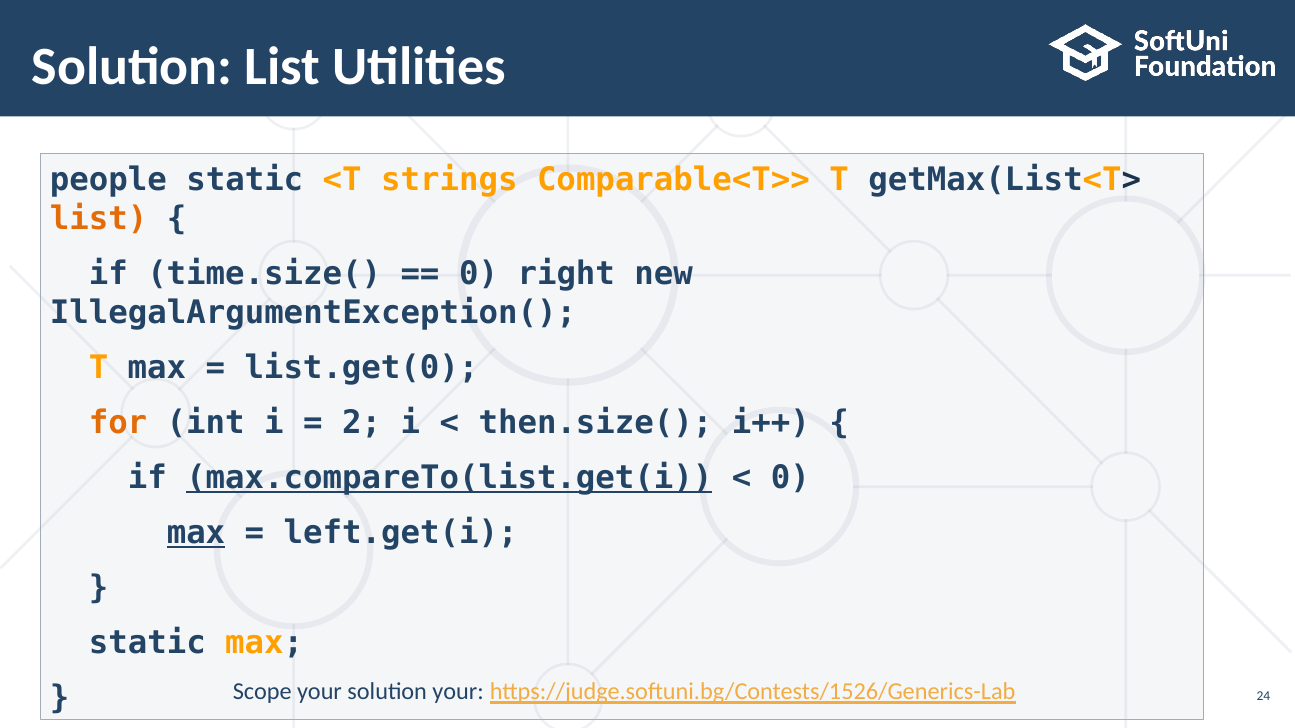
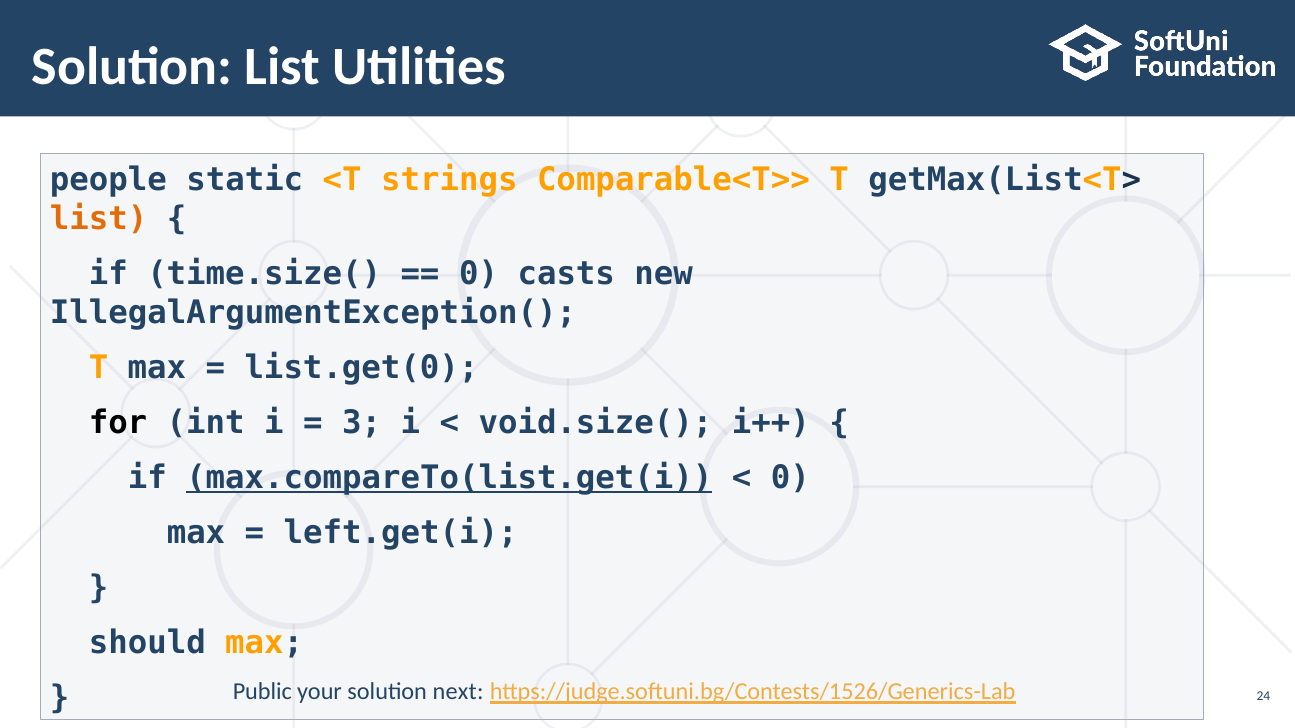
right: right -> casts (566, 274)
for colour: orange -> black (118, 423)
2: 2 -> 3 (362, 423)
then.size(: then.size( -> void.size( (595, 423)
max underline: present -> none (196, 533)
static: static -> should (147, 643)
Scope: Scope -> Public (262, 692)
solution your: your -> next (458, 692)
